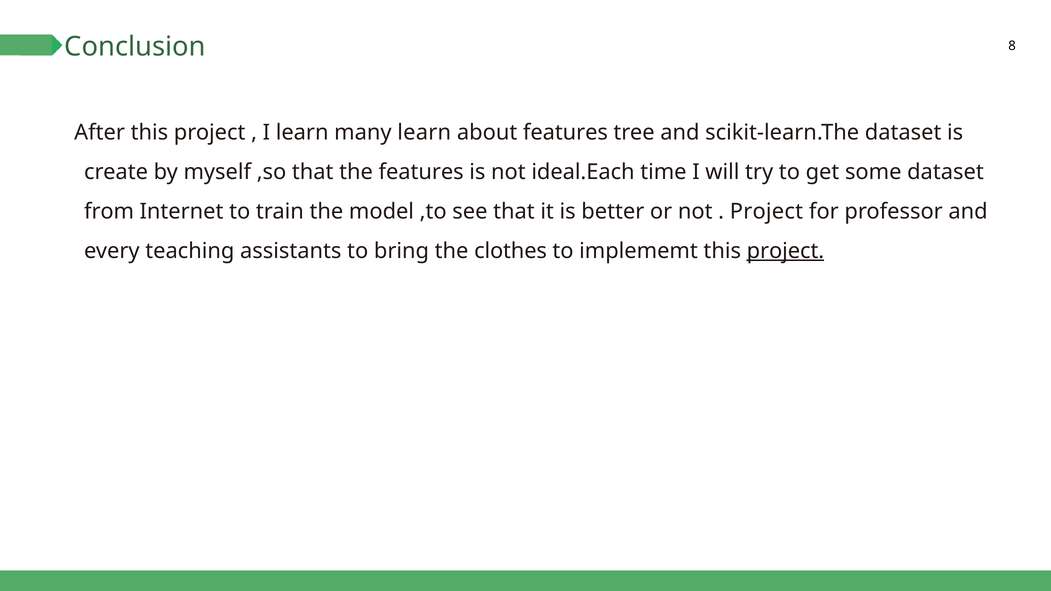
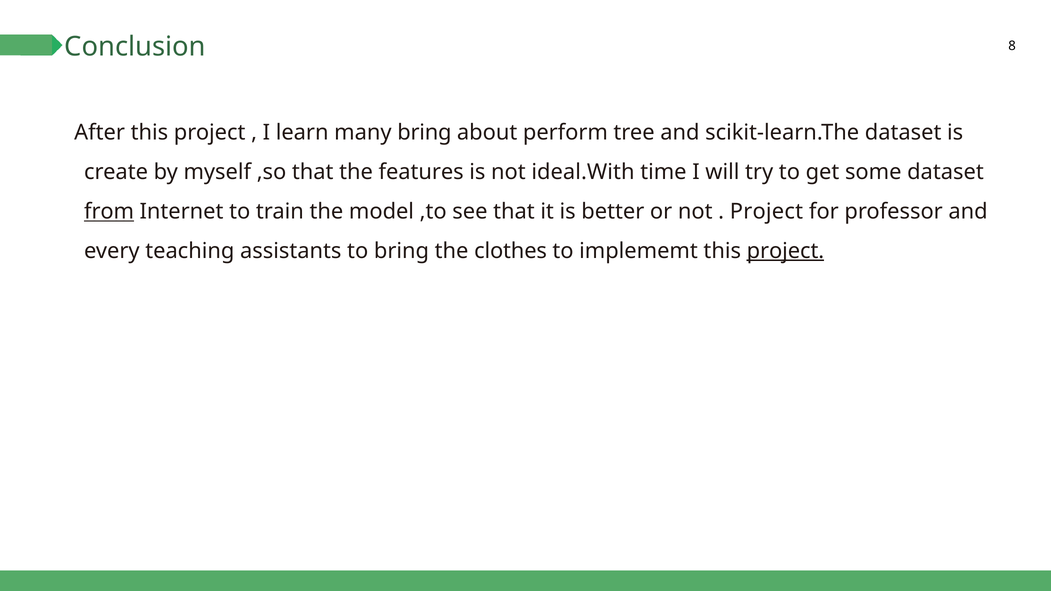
many learn: learn -> bring (424, 133)
about features: features -> perform (565, 133)
ideal.Each: ideal.Each -> ideal.With (583, 172)
from underline: none -> present (109, 212)
